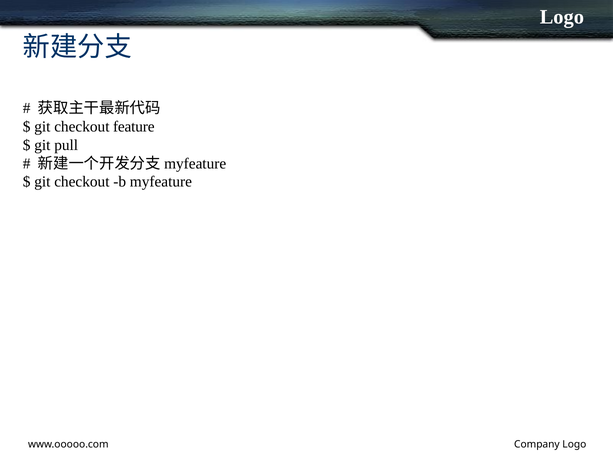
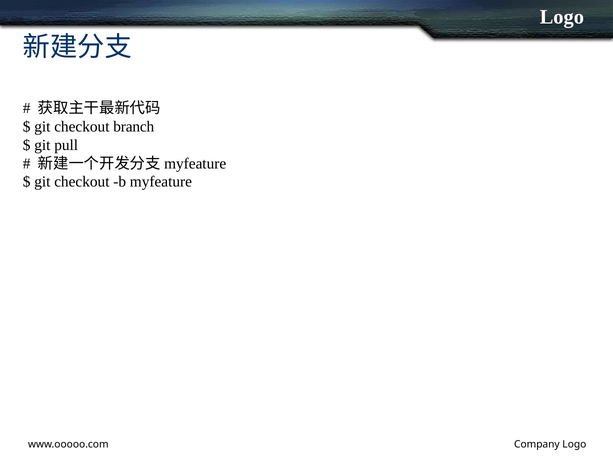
feature: feature -> branch (134, 127)
